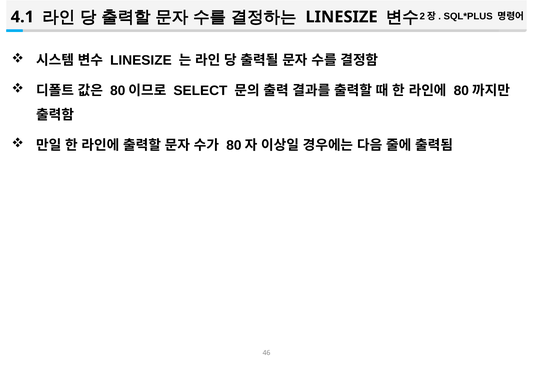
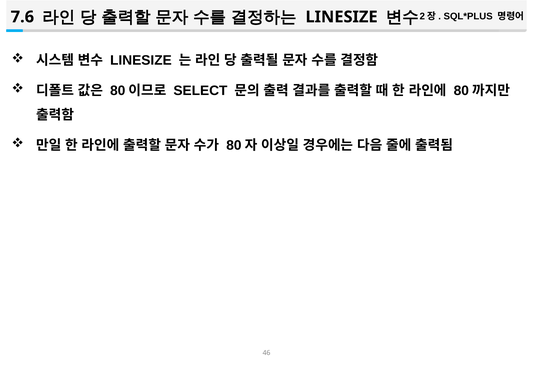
4.1: 4.1 -> 7.6 (22, 17)
